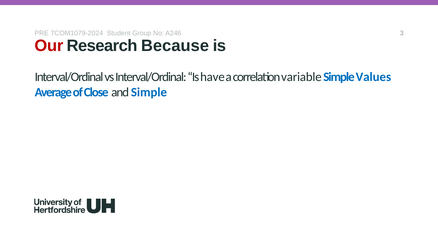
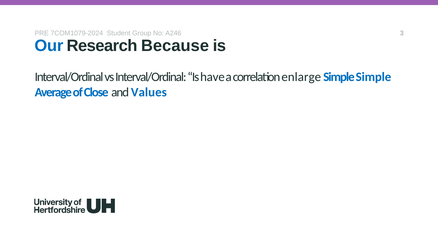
Our colour: red -> blue (49, 46)
variable: variable -> enlarge (301, 77)
Simple Values: Values -> Simple (373, 77)
and Simple: Simple -> Values (149, 92)
